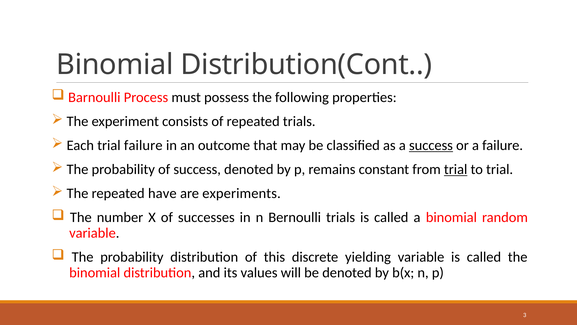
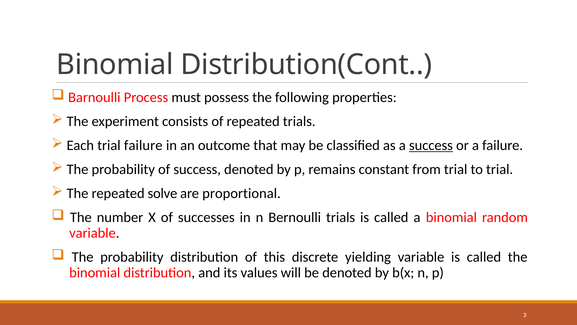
trial underline: present -> none (456, 169)
have: have -> solve (162, 193)
experiments: experiments -> proportional (242, 193)
